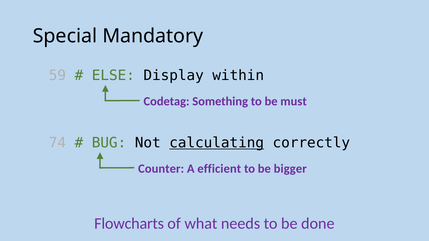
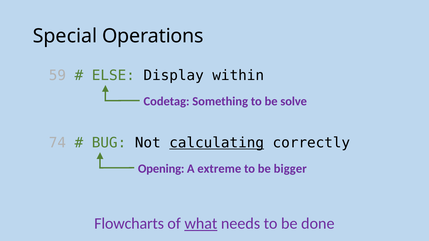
Mandatory: Mandatory -> Operations (153, 36)
must: must -> solve (294, 102)
Counter: Counter -> Opening (161, 169)
efficient: efficient -> extreme (219, 169)
what underline: none -> present (201, 224)
